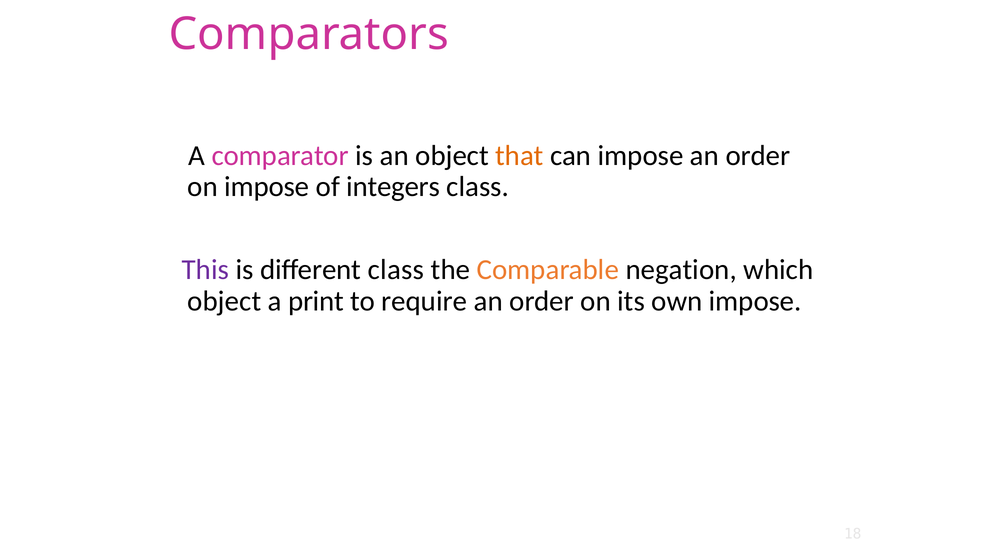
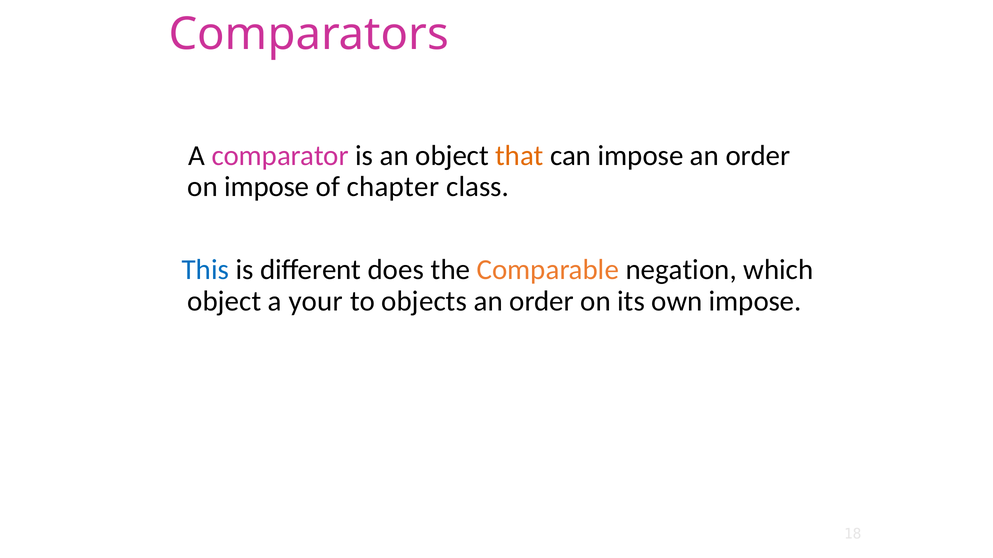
integers: integers -> chapter (393, 187)
This colour: purple -> blue (205, 270)
different class: class -> does (396, 270)
print: print -> your (316, 301)
require: require -> objects (424, 301)
